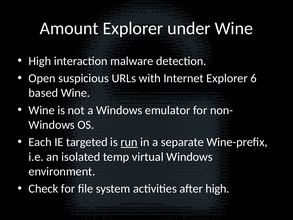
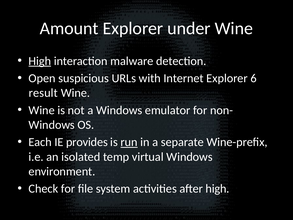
High underline: none -> present (40, 61)
based: based -> result (43, 93)
targeted: targeted -> provides (87, 142)
